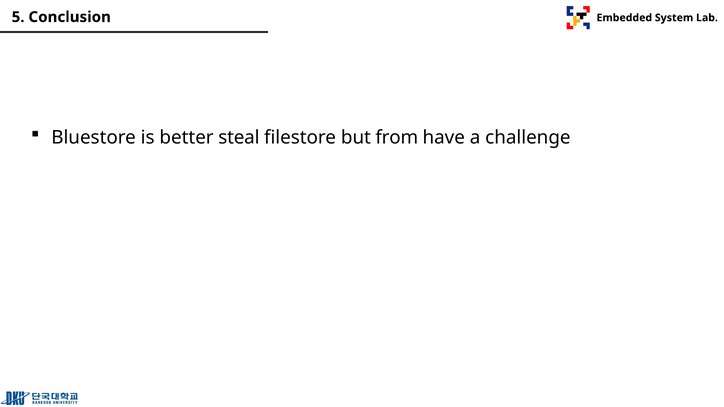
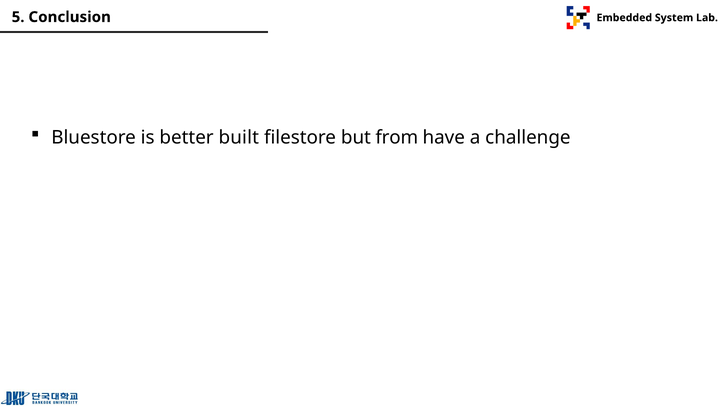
steal: steal -> built (239, 138)
